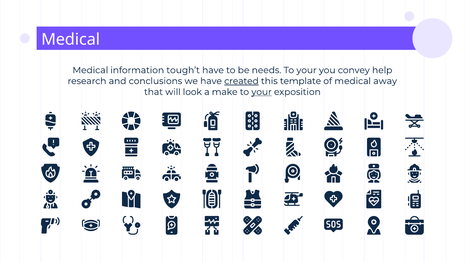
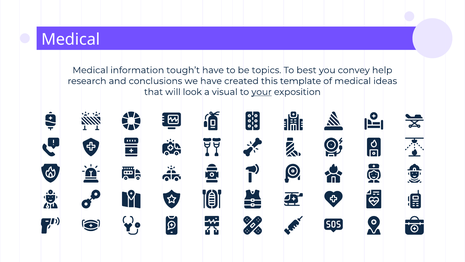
needs: needs -> topics (266, 70)
your: your -> best (306, 70)
created underline: present -> none (241, 81)
away: away -> ideas (385, 81)
make: make -> visual (225, 92)
